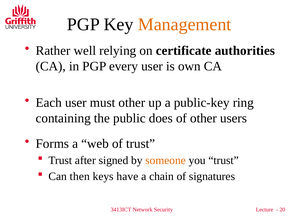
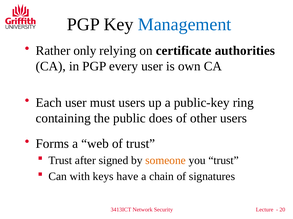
Management colour: orange -> blue (185, 24)
well: well -> only (85, 51)
must other: other -> users (132, 103)
then: then -> with (80, 177)
